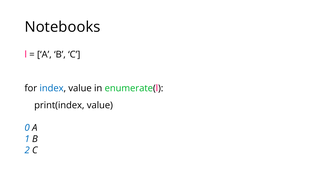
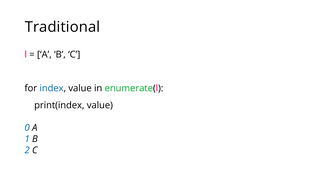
Notebooks: Notebooks -> Traditional (62, 27)
